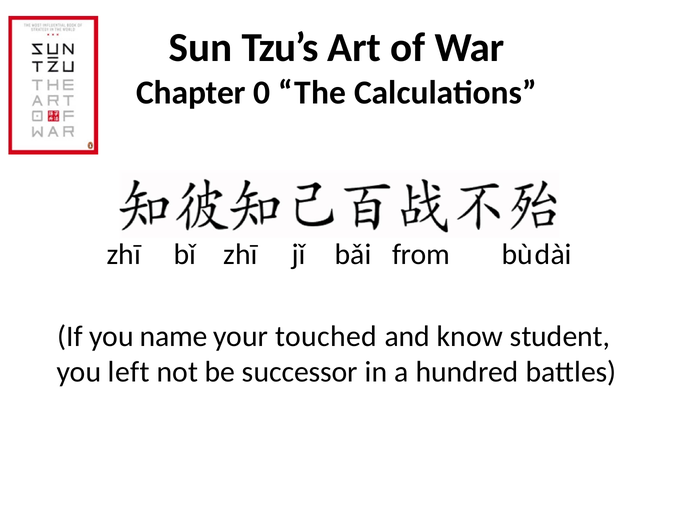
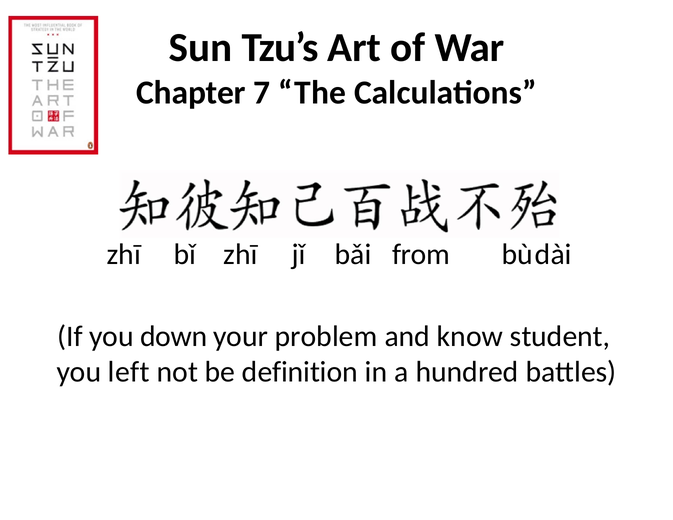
0: 0 -> 7 (262, 93)
name: name -> down (174, 336)
touched: touched -> problem (326, 336)
successor: successor -> definition (300, 372)
